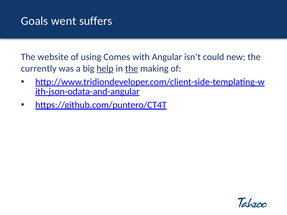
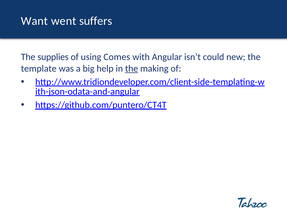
Goals: Goals -> Want (34, 21)
website: website -> supplies (53, 57)
currently: currently -> template (39, 69)
help underline: present -> none (105, 69)
